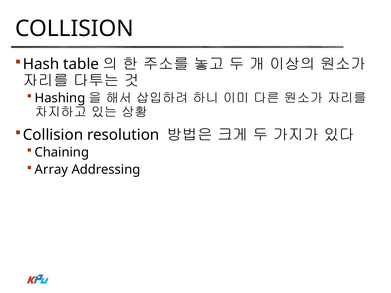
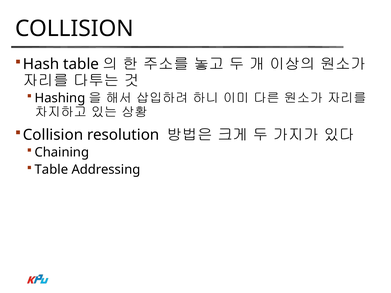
Array: Array -> Table (51, 170)
